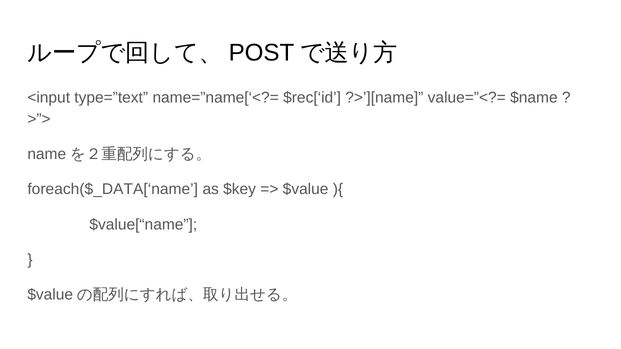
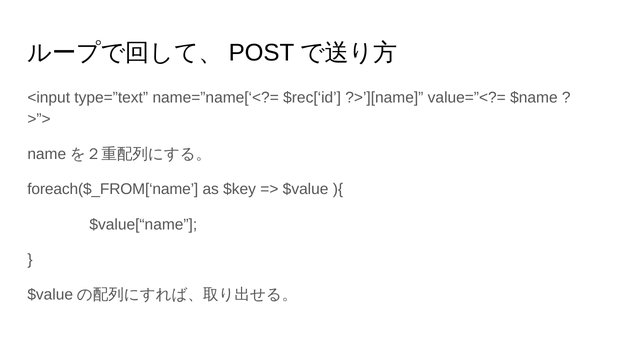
foreach($_DATA[‘name: foreach($_DATA[‘name -> foreach($_FROM[‘name (113, 189)
